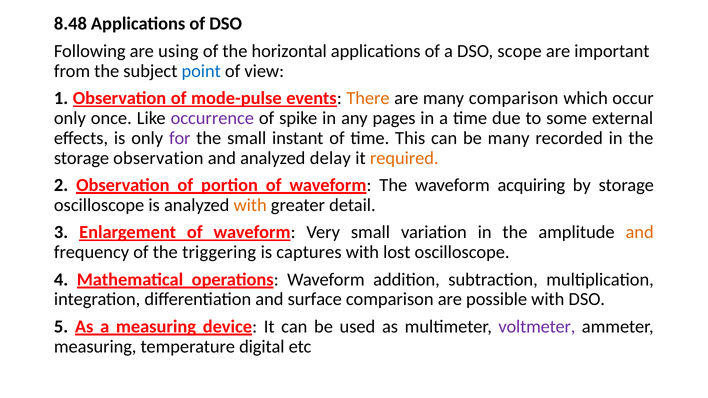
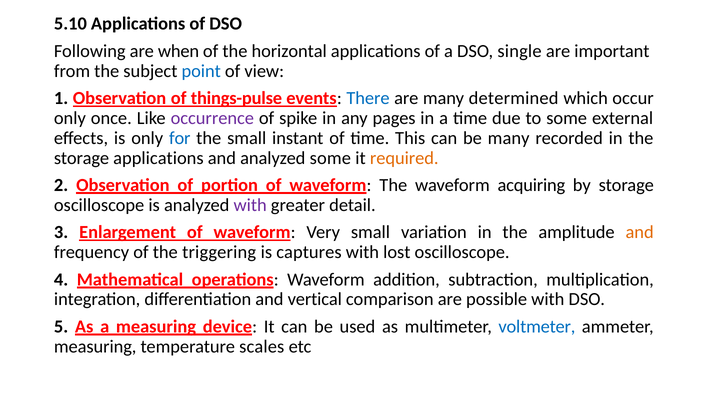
8.48: 8.48 -> 5.10 (70, 24)
using: using -> when (179, 51)
scope: scope -> single (520, 51)
mode-pulse: mode-pulse -> things-pulse (236, 98)
There colour: orange -> blue (368, 98)
many comparison: comparison -> determined (514, 98)
for colour: purple -> blue (180, 138)
storage observation: observation -> applications (158, 158)
analyzed delay: delay -> some (330, 158)
with colour: orange -> purple (250, 205)
surface: surface -> vertical (315, 300)
voltmeter colour: purple -> blue (537, 327)
digital: digital -> scales (262, 347)
